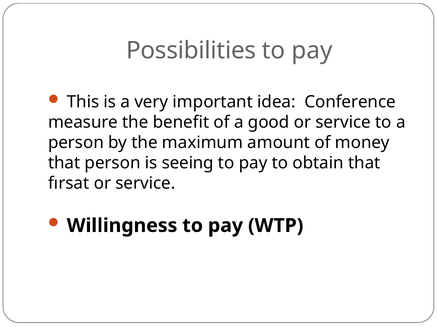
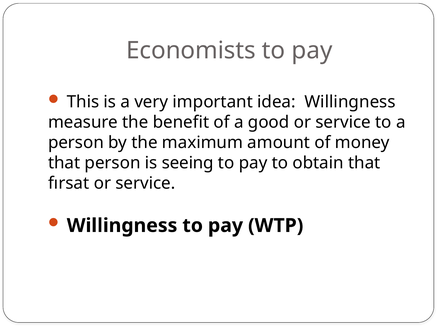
Possibilities: Possibilities -> Economists (191, 51)
idea Conference: Conference -> Willingness (350, 102)
